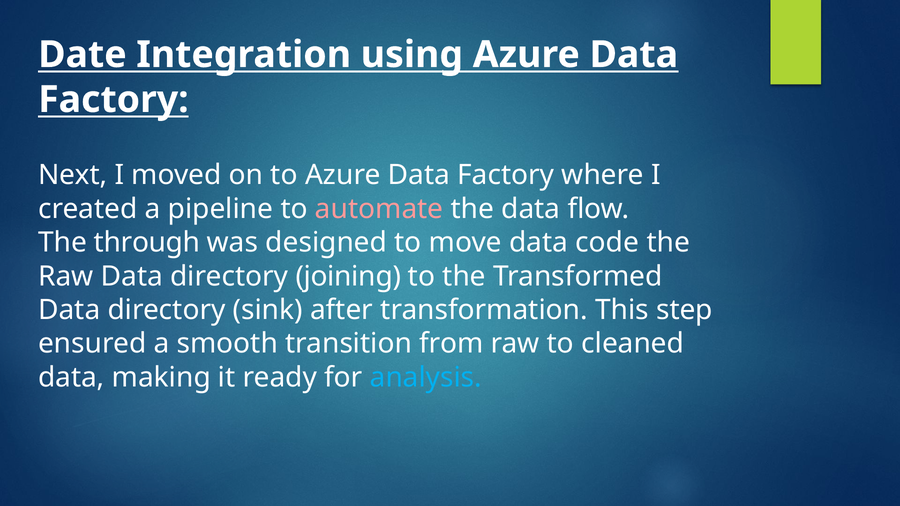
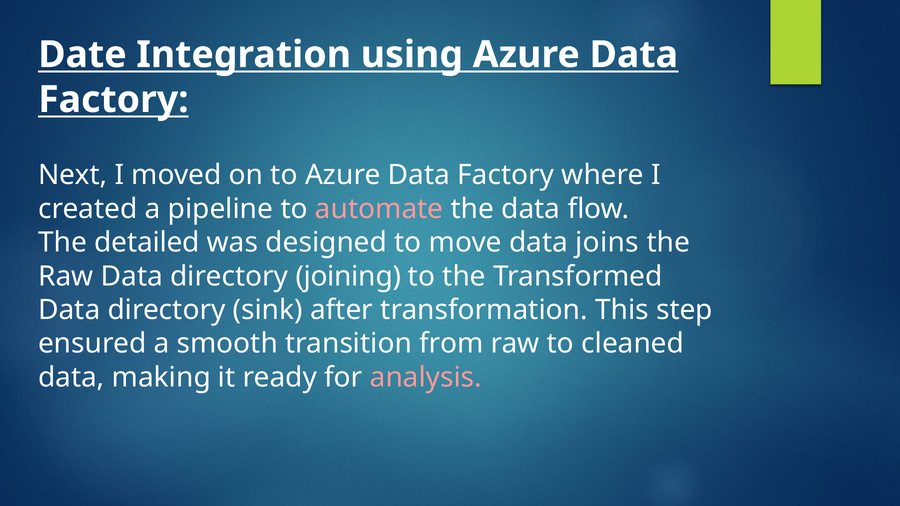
through: through -> detailed (147, 243)
code: code -> joins (607, 243)
analysis colour: light blue -> pink (426, 378)
